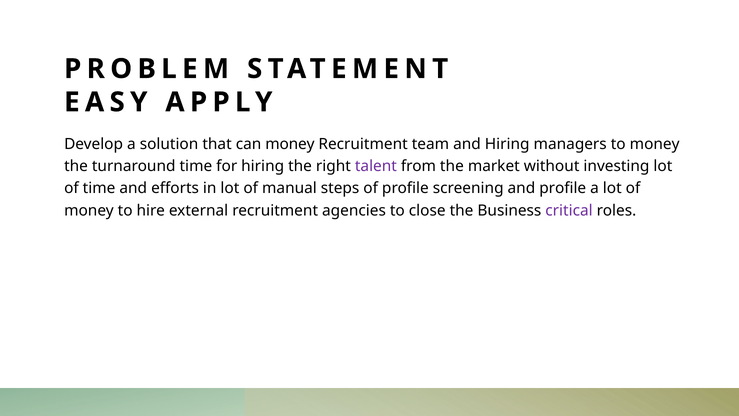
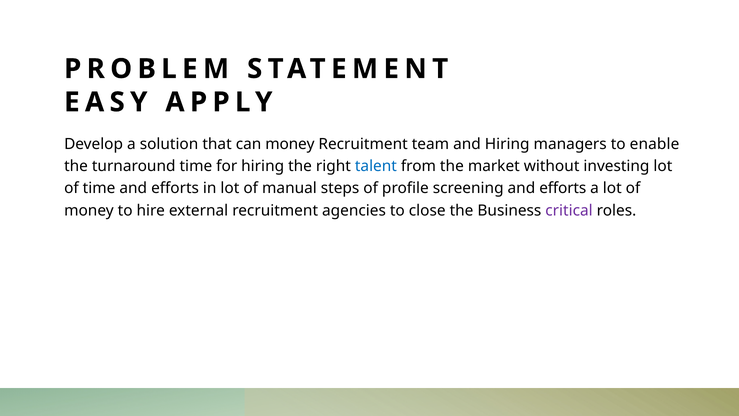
to money: money -> enable (655, 144)
talent colour: purple -> blue (376, 166)
screening and profile: profile -> efforts (563, 188)
